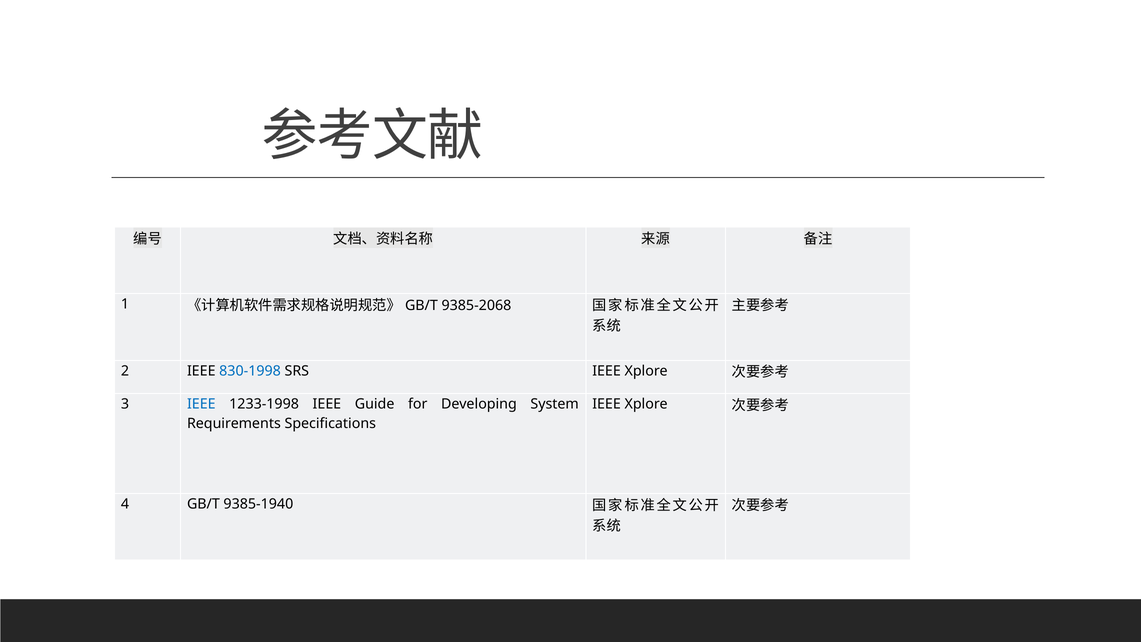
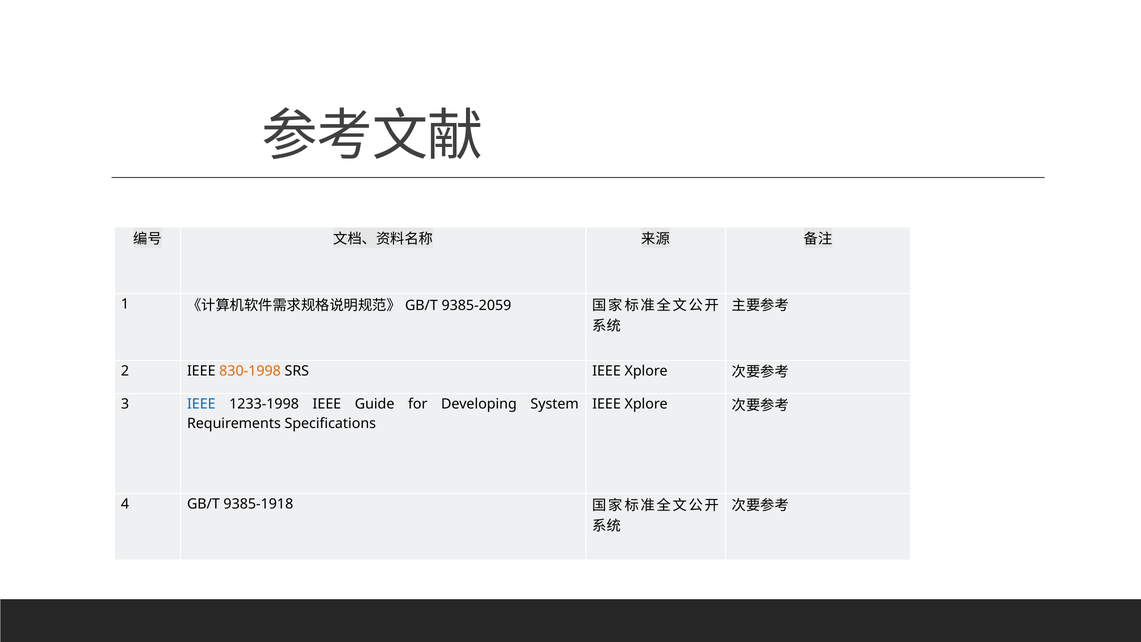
9385-2068: 9385-2068 -> 9385-2059 (476, 305)
830-1998 colour: blue -> orange (250, 371)
9385-1940: 9385-1940 -> 9385-1918 (258, 504)
